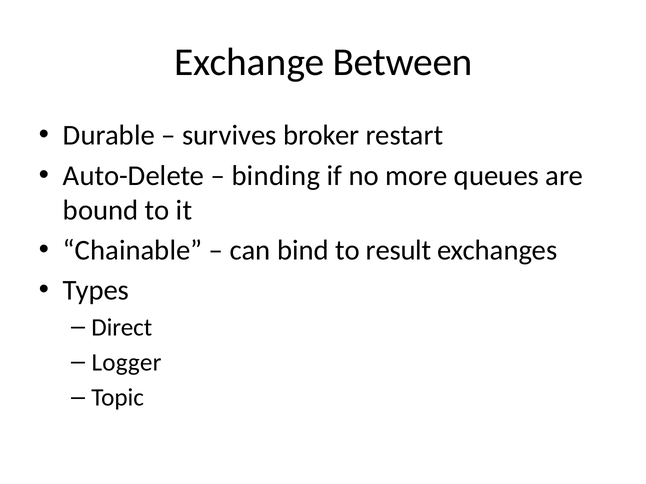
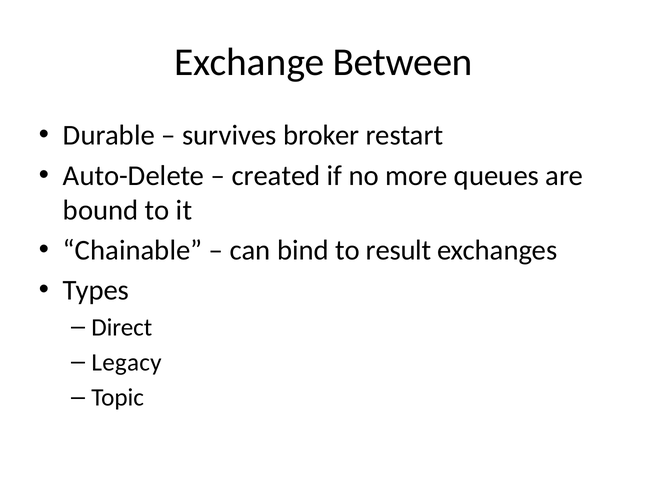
binding: binding -> created (276, 176)
Logger: Logger -> Legacy (127, 363)
